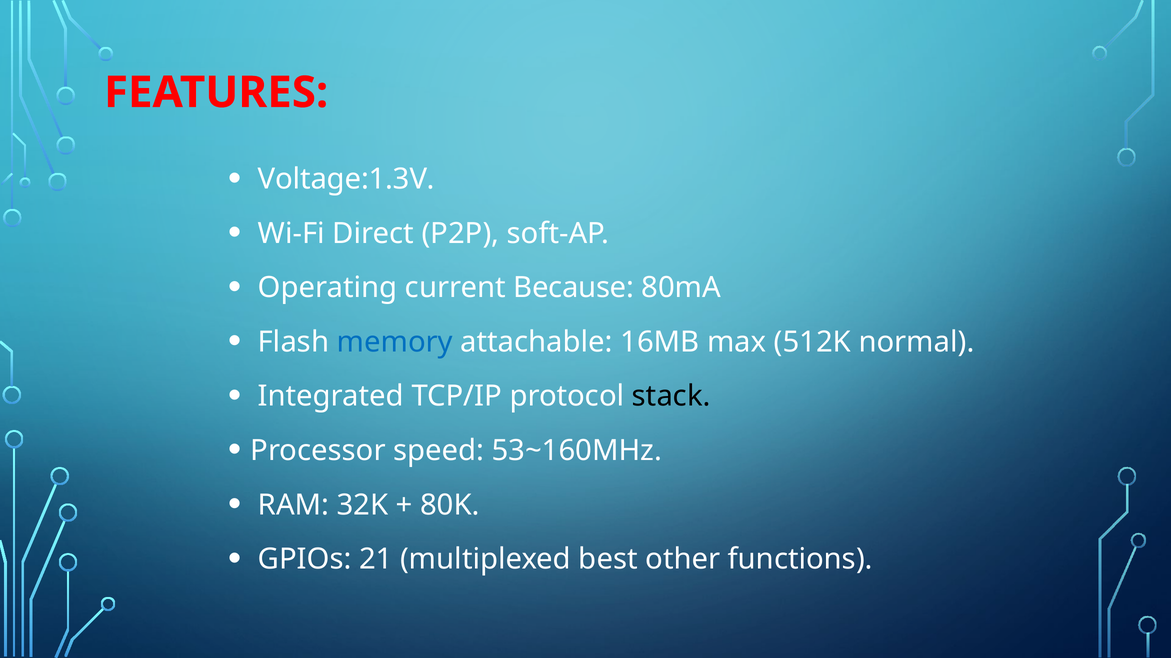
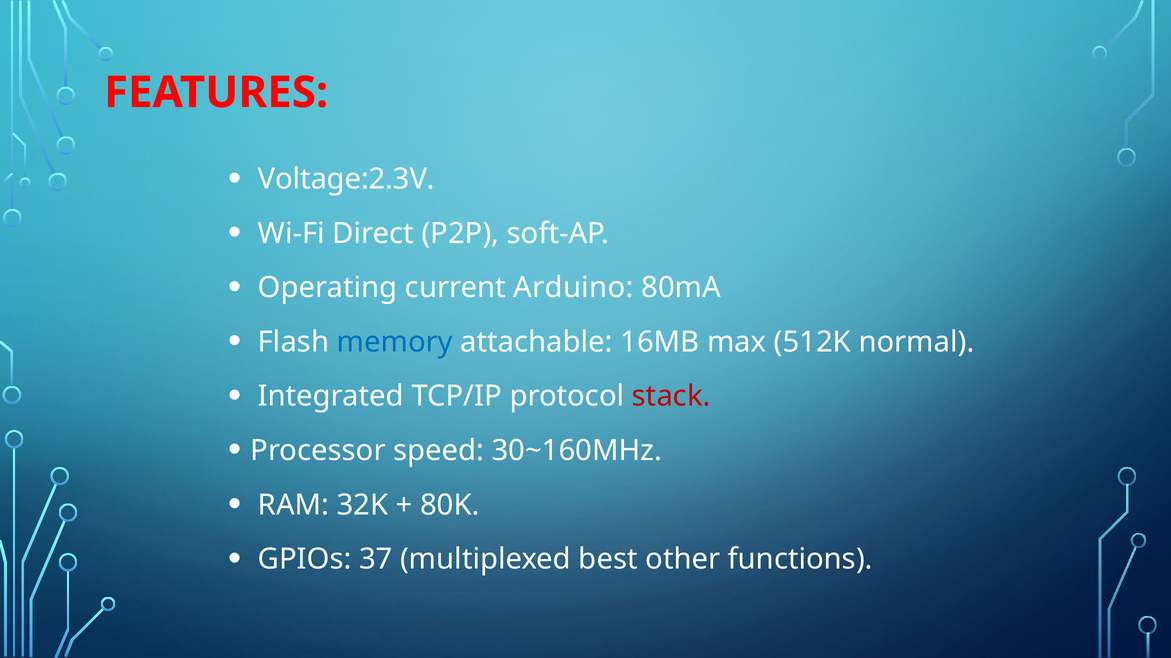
Voltage:1.3V: Voltage:1.3V -> Voltage:2.3V (346, 179)
Because: Because -> Arduino (573, 288)
stack colour: black -> red (671, 397)
53~160MHz: 53~160MHz -> 30~160MHz (577, 451)
21: 21 -> 37 (376, 560)
